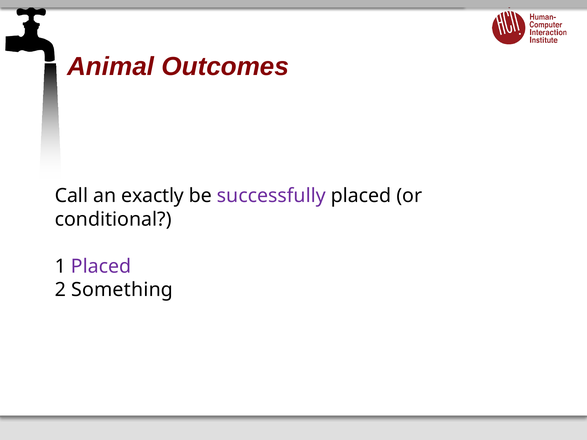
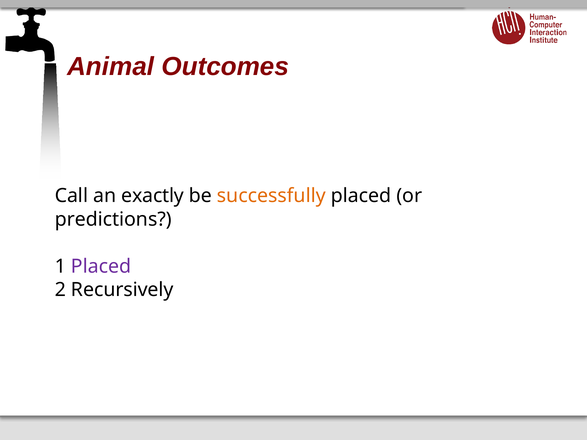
successfully colour: purple -> orange (271, 196)
conditional: conditional -> predictions (113, 219)
Something: Something -> Recursively (122, 290)
